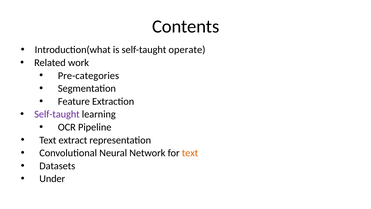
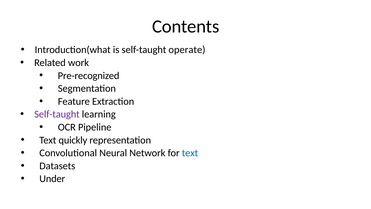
Pre-categories: Pre-categories -> Pre-recognized (89, 76)
extract: extract -> quickly (73, 140)
text colour: orange -> blue (190, 153)
